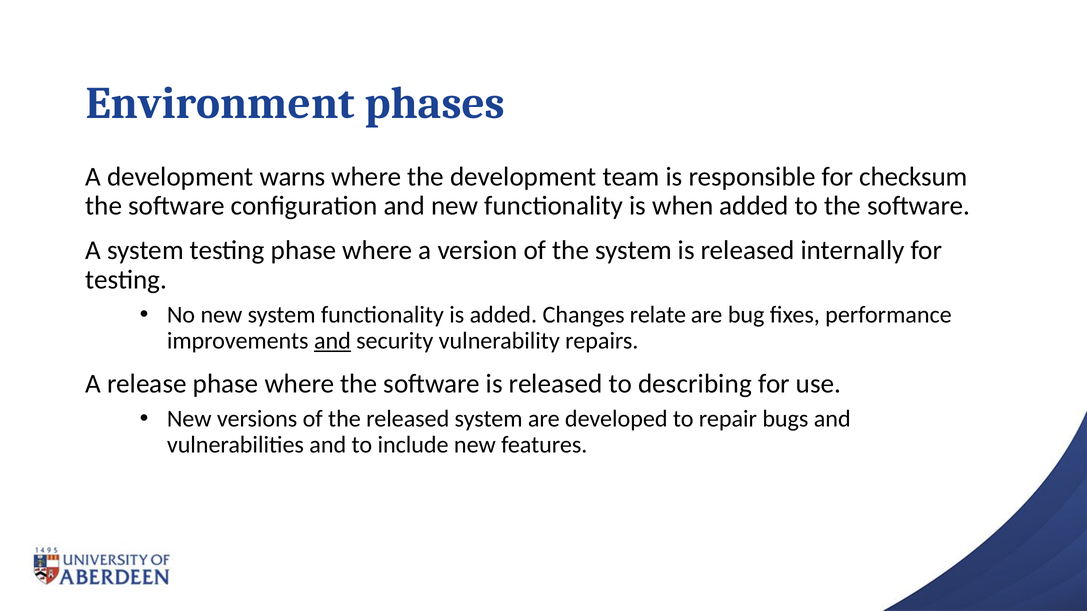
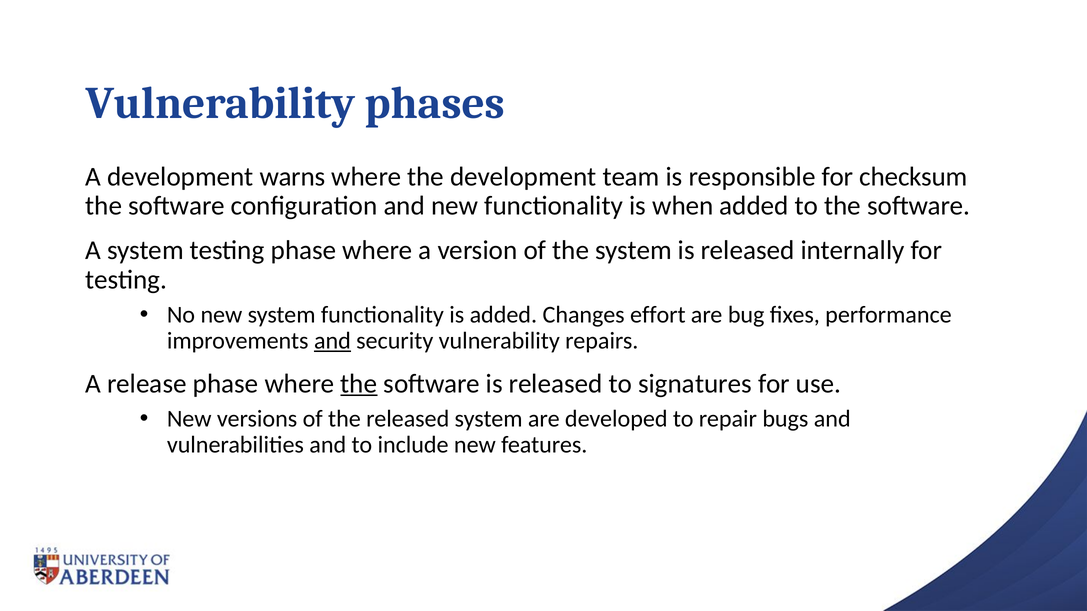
Environment: Environment -> Vulnerability (220, 104)
relate: relate -> effort (658, 315)
the underline: none -> present (359, 384)
describing: describing -> signatures (695, 384)
